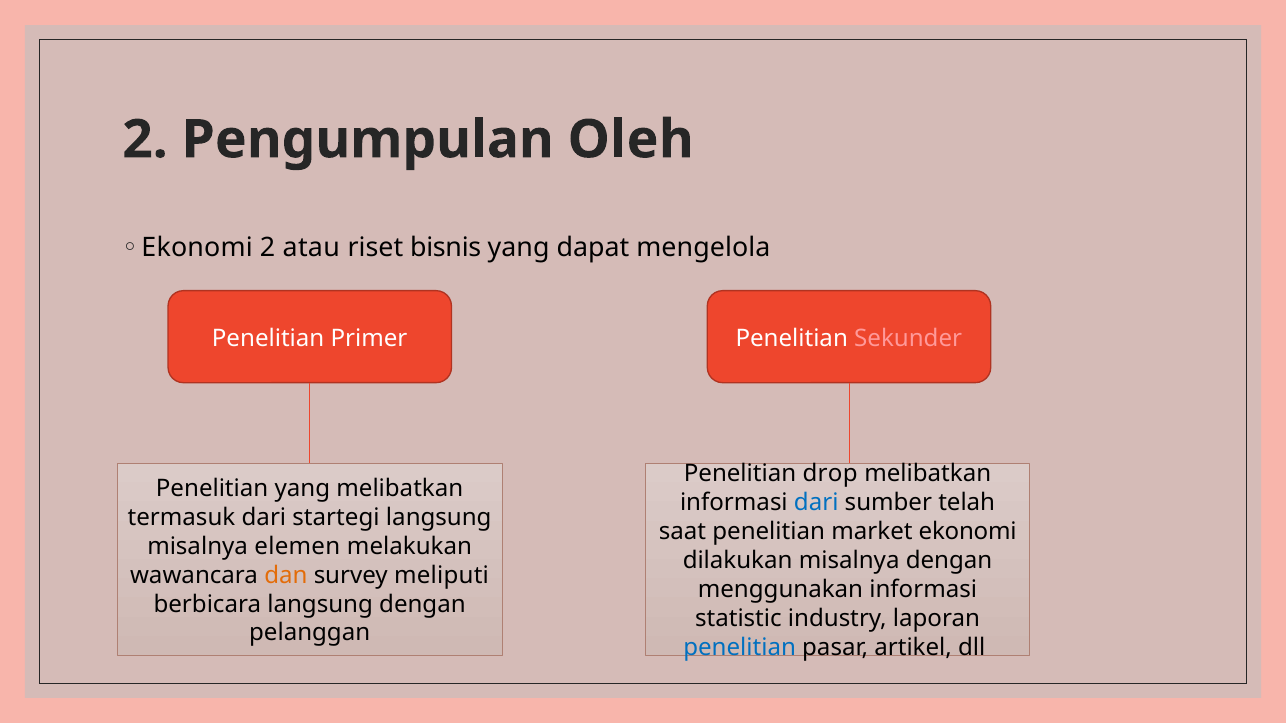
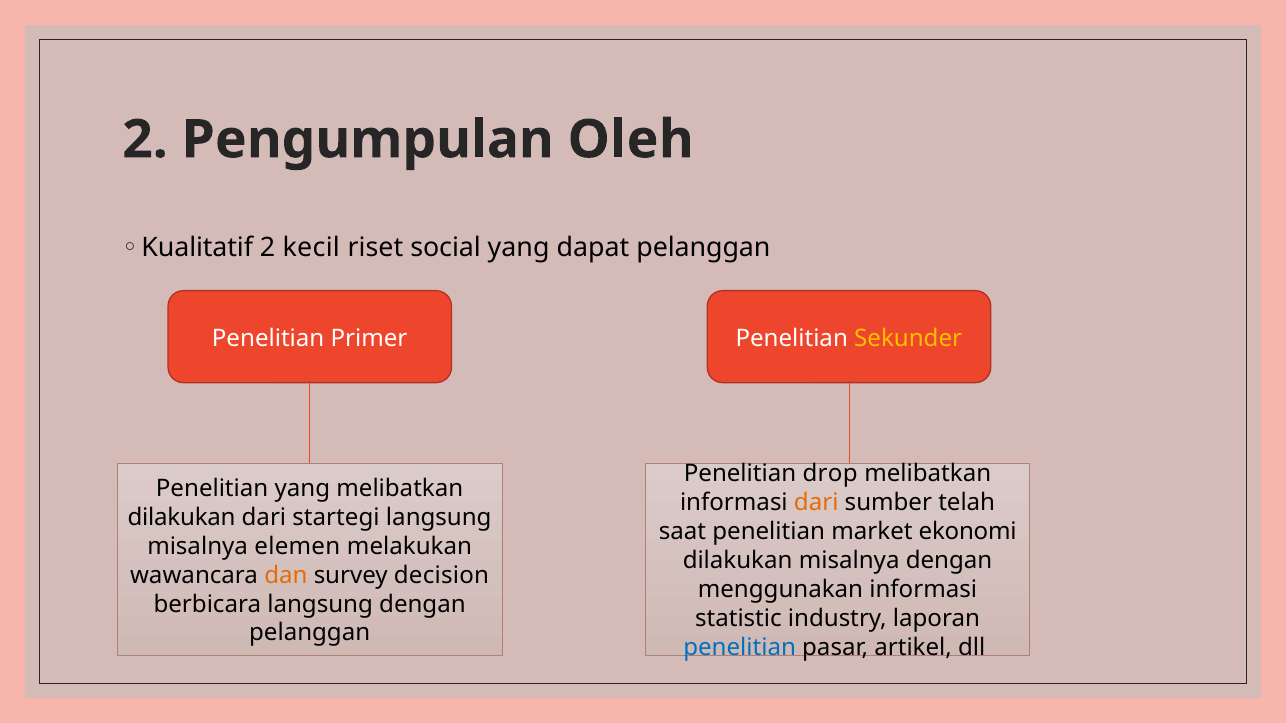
Ekonomi: Ekonomi -> Kualitatif (197, 248)
atau: atau -> kecil (311, 248)
bisnis: bisnis -> social (446, 248)
dapat mengelola: mengelola -> pelanggan (703, 248)
Sekunder colour: pink -> yellow (908, 338)
dari colour: blue -> orange (816, 503)
termasuk: termasuk -> dilakukan (182, 518)
meliputi: meliputi -> decision (441, 575)
